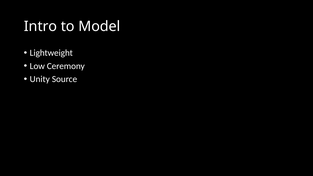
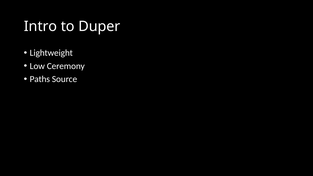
Model: Model -> Duper (99, 26)
Unity: Unity -> Paths (40, 79)
